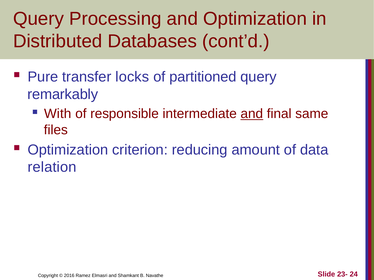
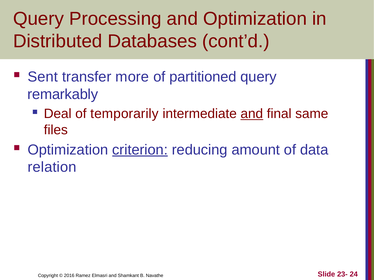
Pure: Pure -> Sent (43, 77)
locks: locks -> more (132, 77)
With: With -> Deal (58, 114)
responsible: responsible -> temporarily (125, 114)
criterion underline: none -> present (140, 150)
